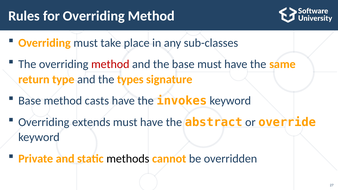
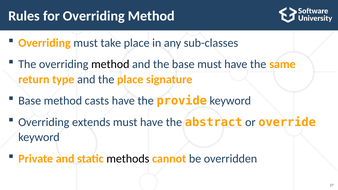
method colour: red -> black (110, 64)
the types: types -> place (130, 79)
invokes: invokes -> provide (182, 101)
